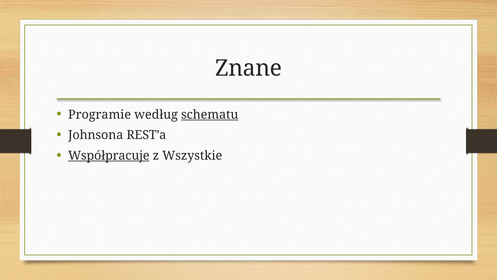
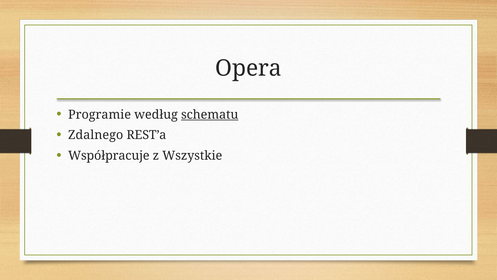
Znane: Znane -> Opera (248, 68)
Johnsona: Johnsona -> Zdalnego (96, 135)
Współpracuje underline: present -> none (109, 155)
